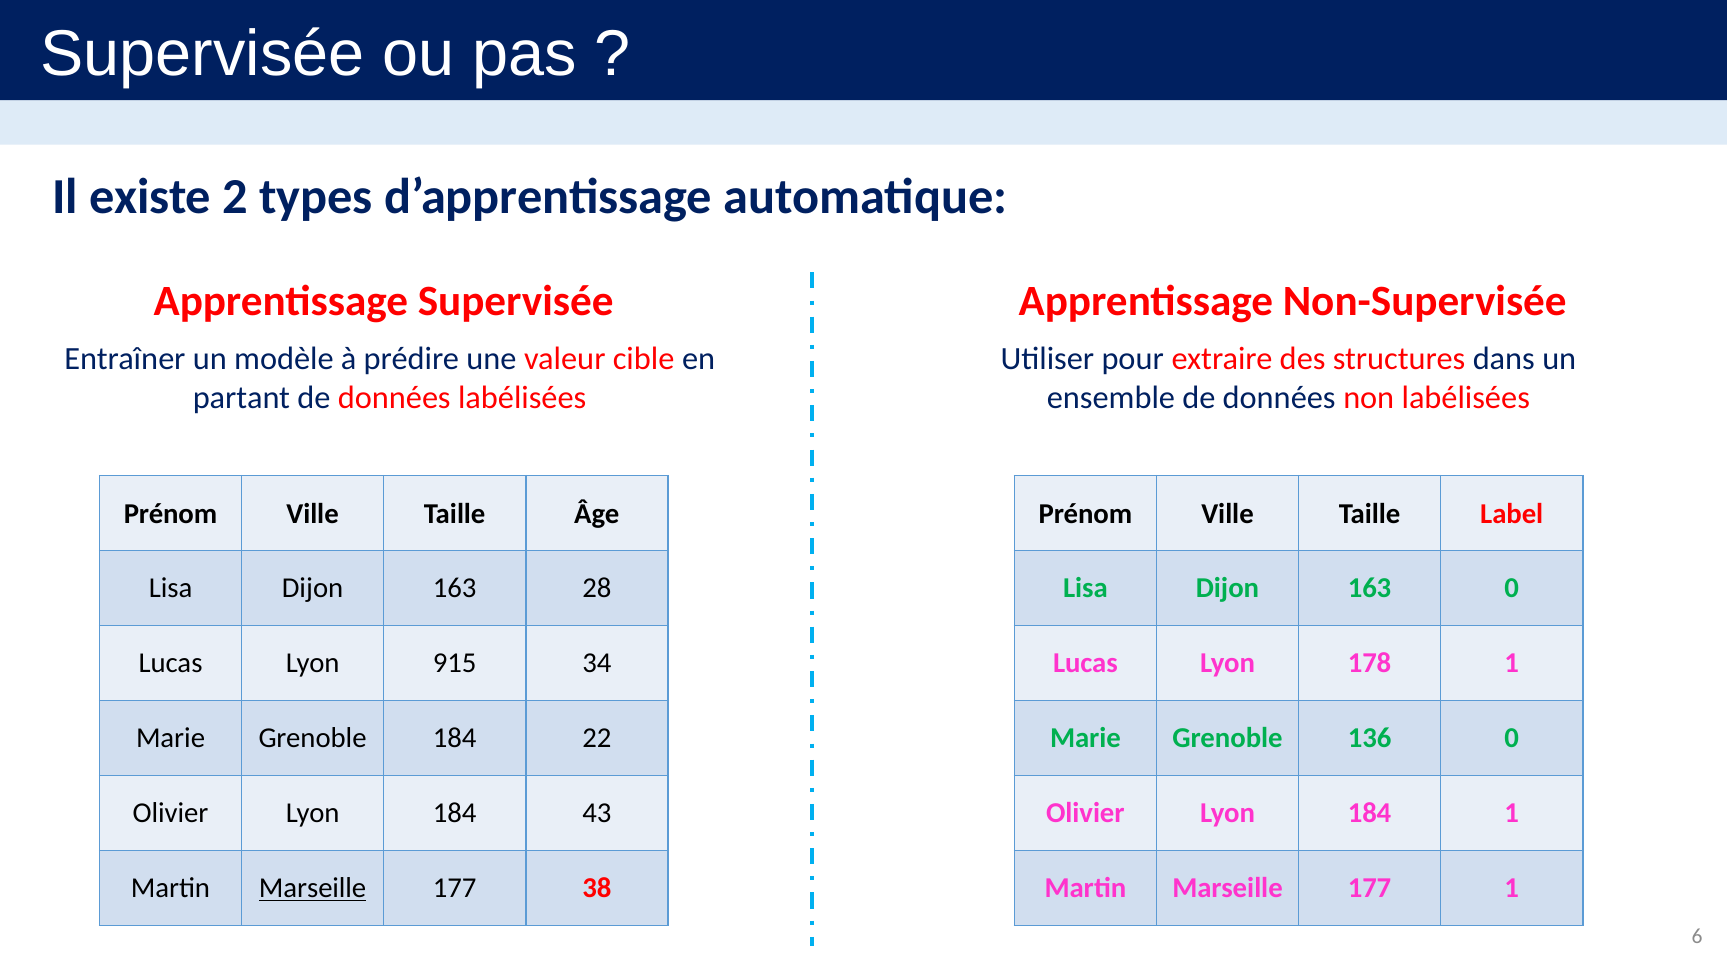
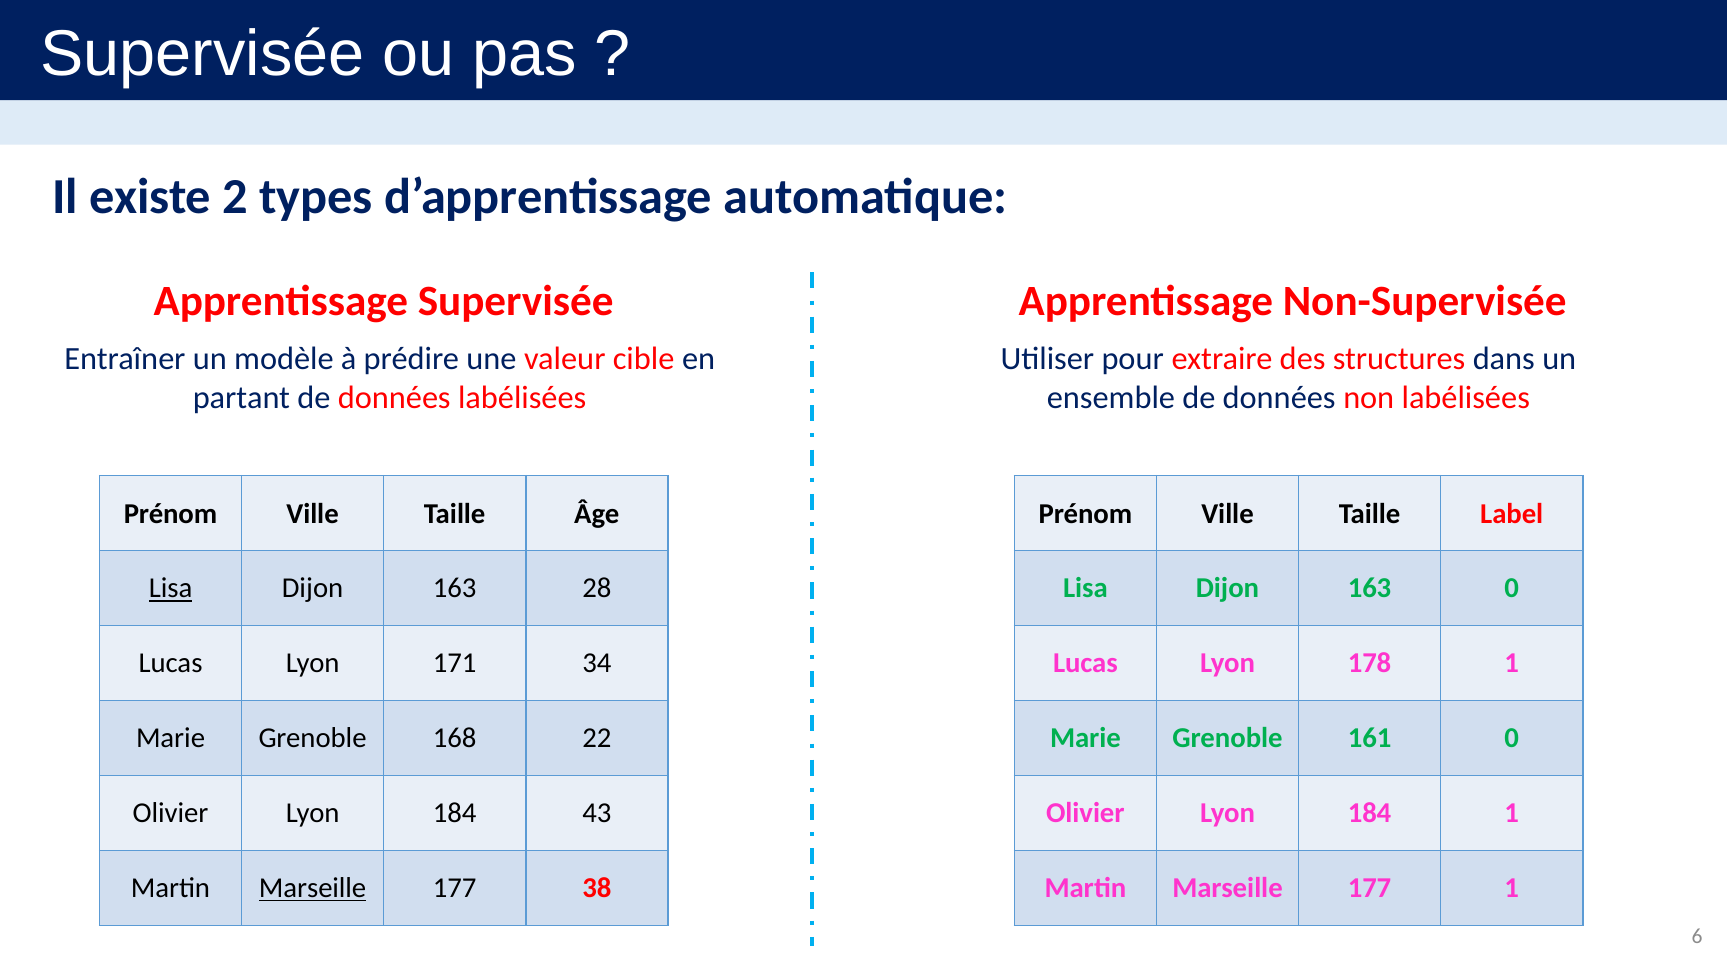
Lisa underline: none -> present (171, 589)
915: 915 -> 171 (455, 664)
Grenoble 184: 184 -> 168 (455, 739)
136: 136 -> 161 (1370, 739)
